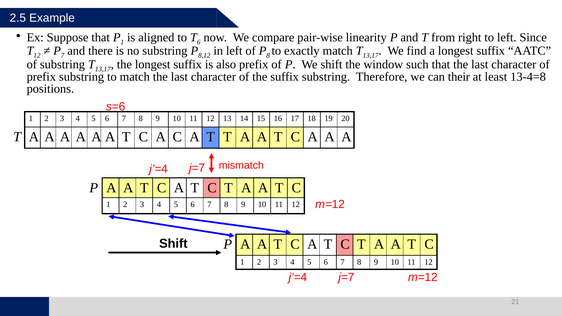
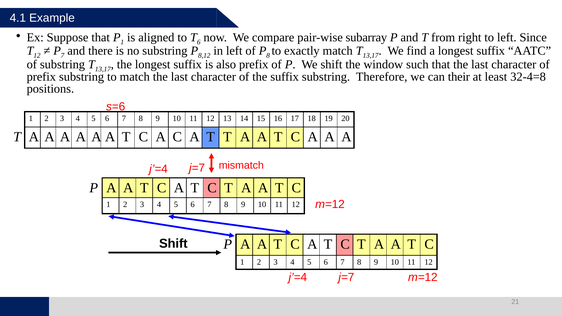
2.5: 2.5 -> 4.1 (18, 18)
linearity: linearity -> subarray (366, 37)
13-4=8: 13-4=8 -> 32-4=8 (528, 77)
